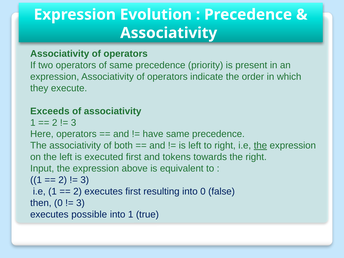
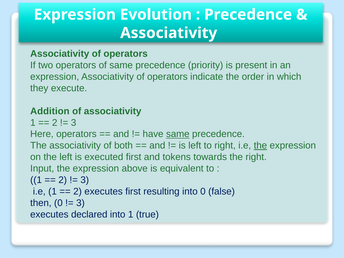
Exceeds: Exceeds -> Addition (50, 111)
same underline: none -> present (178, 134)
possible: possible -> declared (89, 214)
